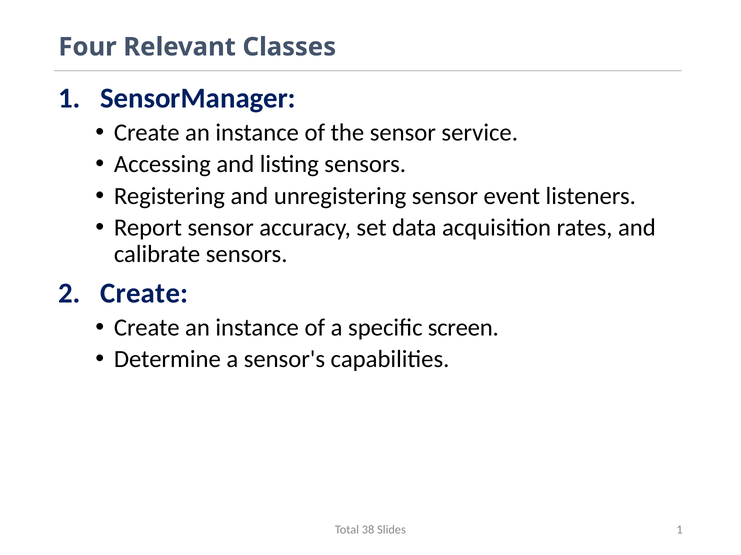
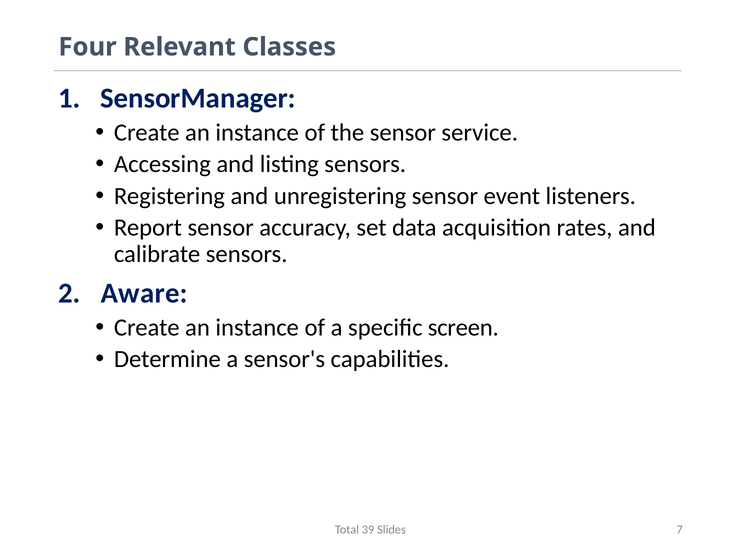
Create: Create -> Aware (144, 294)
38: 38 -> 39 (368, 531)
Slides 1: 1 -> 7 (680, 531)
